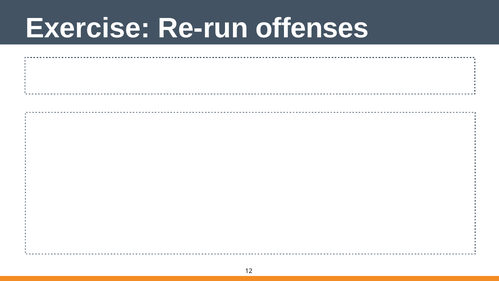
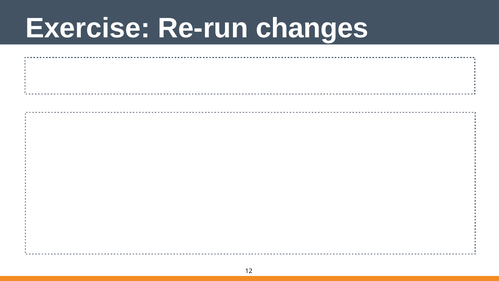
offenses: offenses -> changes (312, 28)
